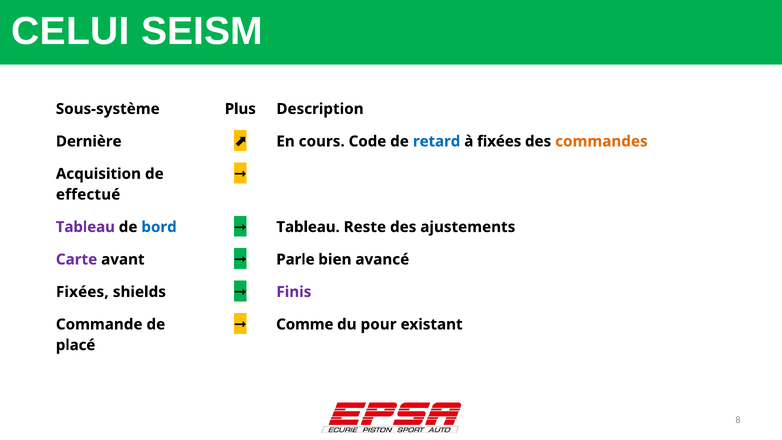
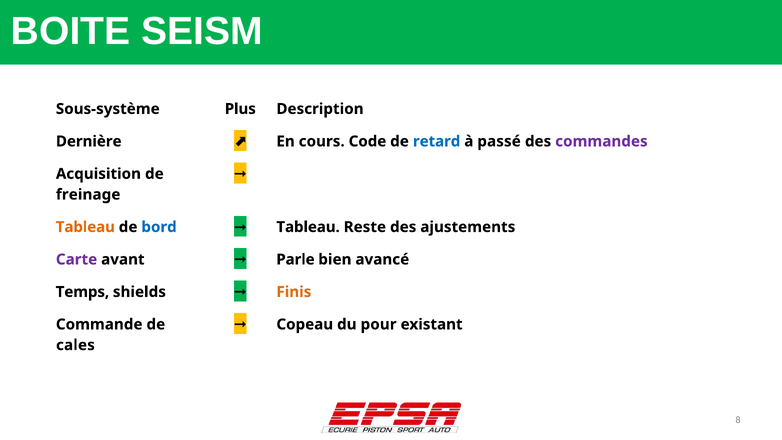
CELUI: CELUI -> BOITE (71, 31)
à fixées: fixées -> passé (499, 141)
commandes colour: orange -> purple (601, 141)
effectué: effectué -> freinage (88, 195)
Tableau colour: purple -> orange (85, 227)
Fixées: Fixées -> Temps (82, 292)
Finis colour: purple -> orange (294, 292)
Comme: Comme -> Copeau (305, 324)
placé: placé -> cales (75, 345)
